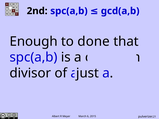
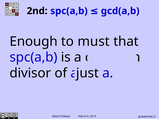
done: done -> must (94, 41)
